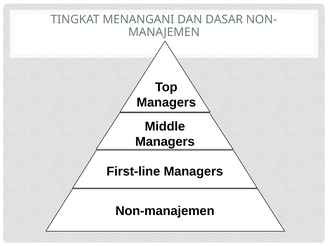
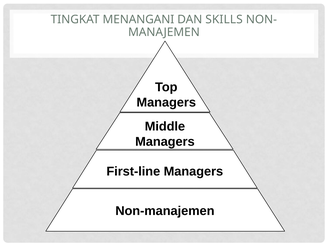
DASAR: DASAR -> SKILLS (224, 19)
